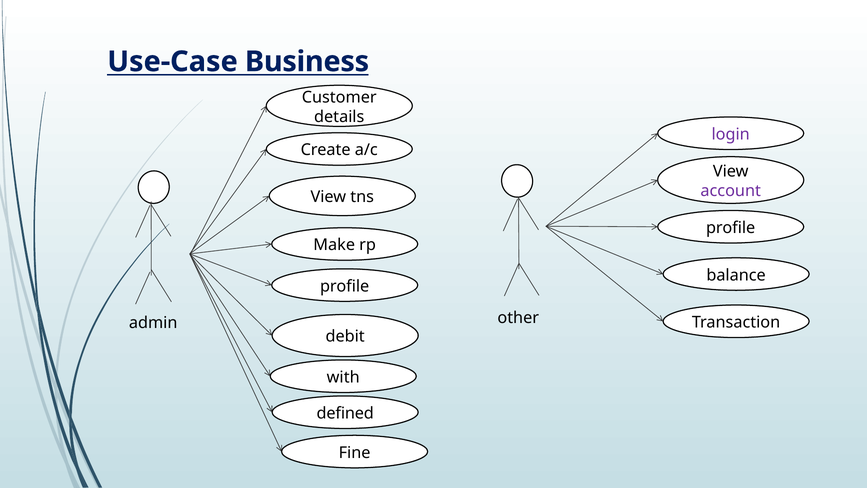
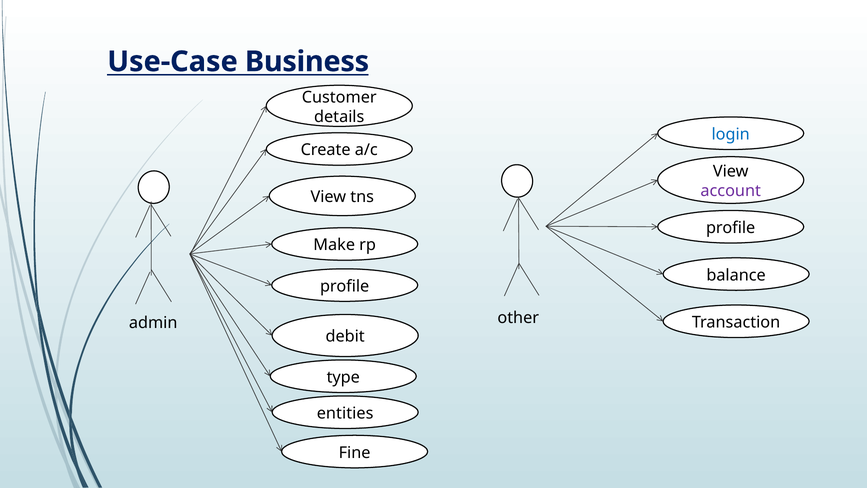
login colour: purple -> blue (731, 134)
with: with -> type (343, 377)
defined: defined -> entities (345, 413)
